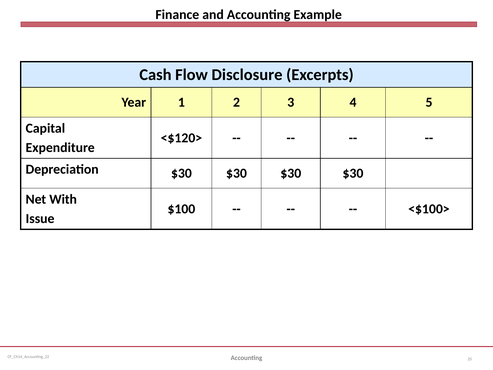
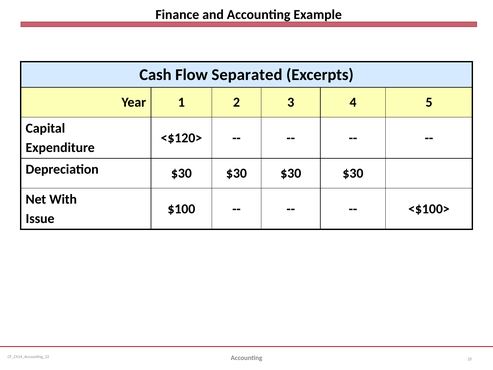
Disclosure: Disclosure -> Separated (247, 75)
